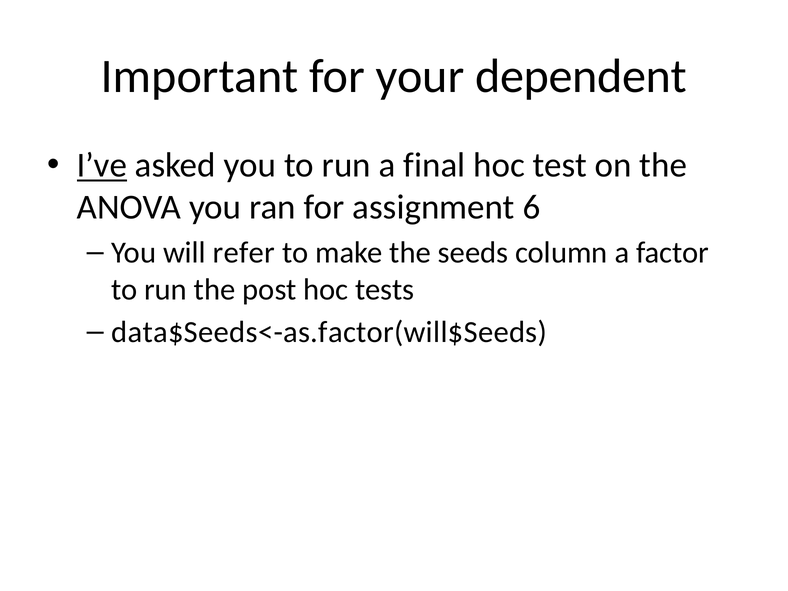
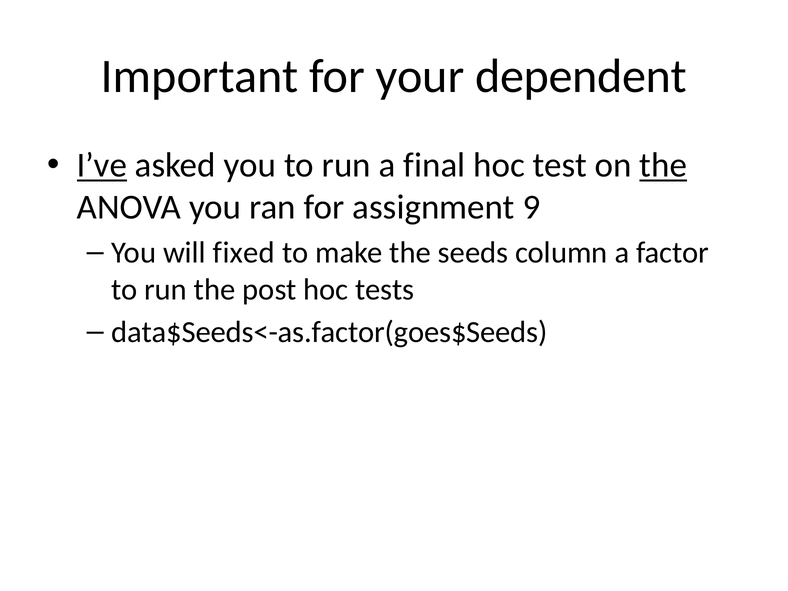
the underline: none -> present (663, 165)
6: 6 -> 9 (531, 207)
refer: refer -> fixed (244, 253)
data$Seeds<-as.factor(will$Seeds: data$Seeds<-as.factor(will$Seeds -> data$Seeds<-as.factor(goes$Seeds (329, 332)
